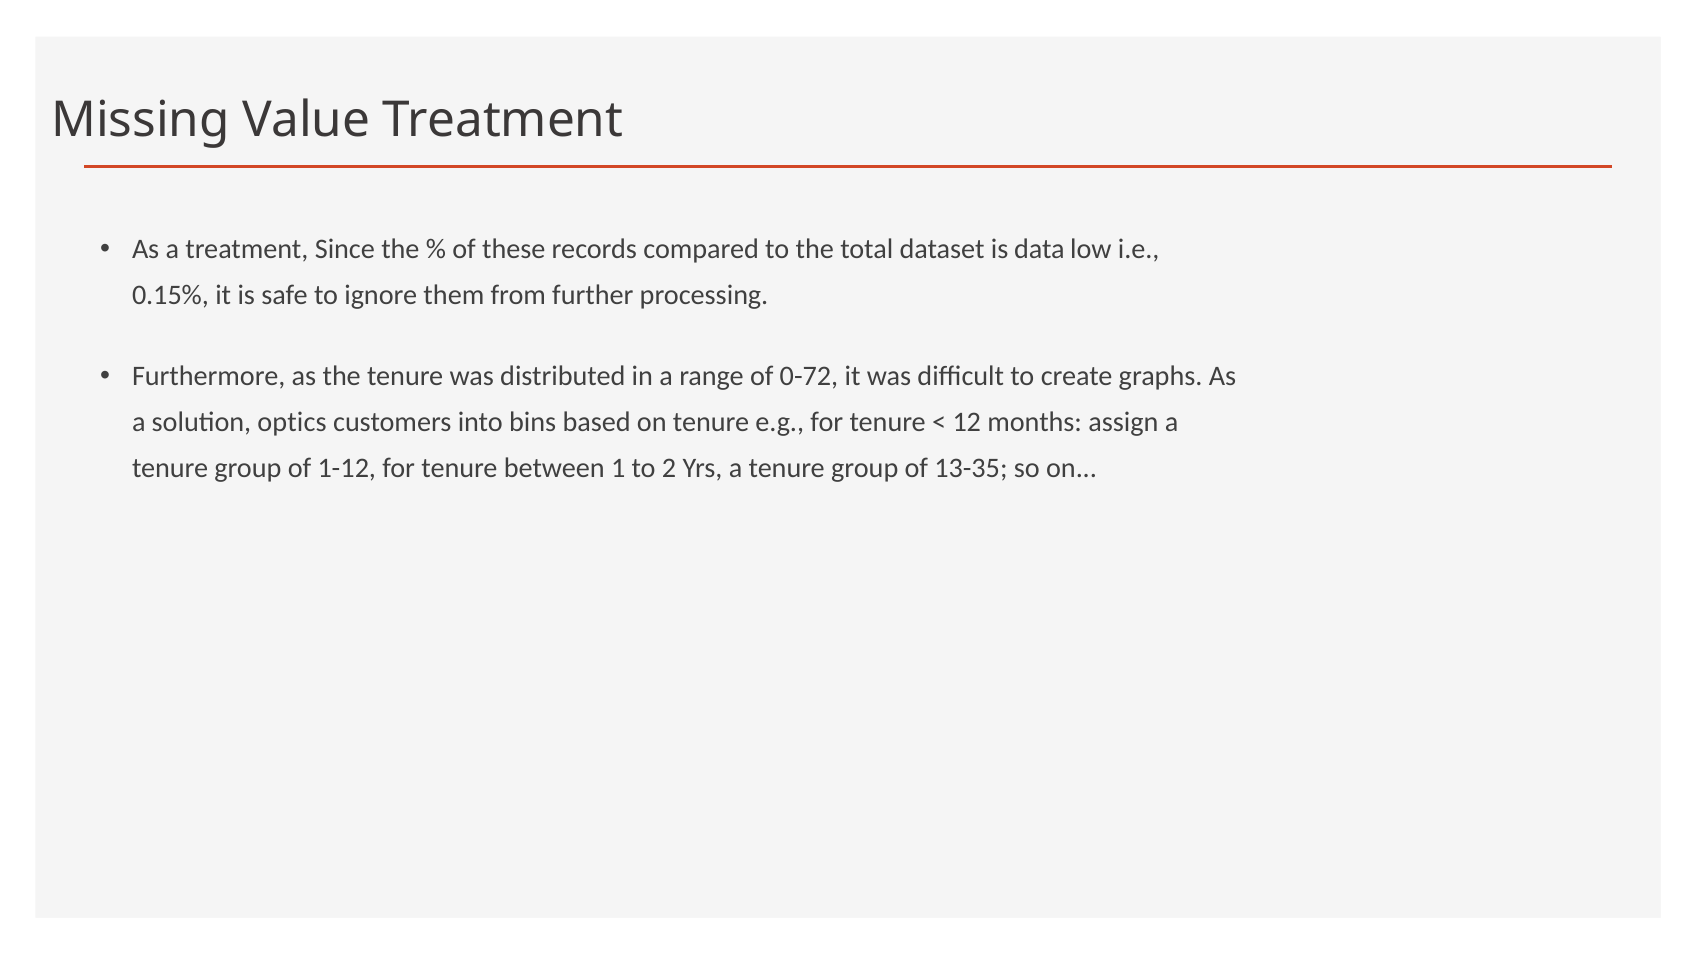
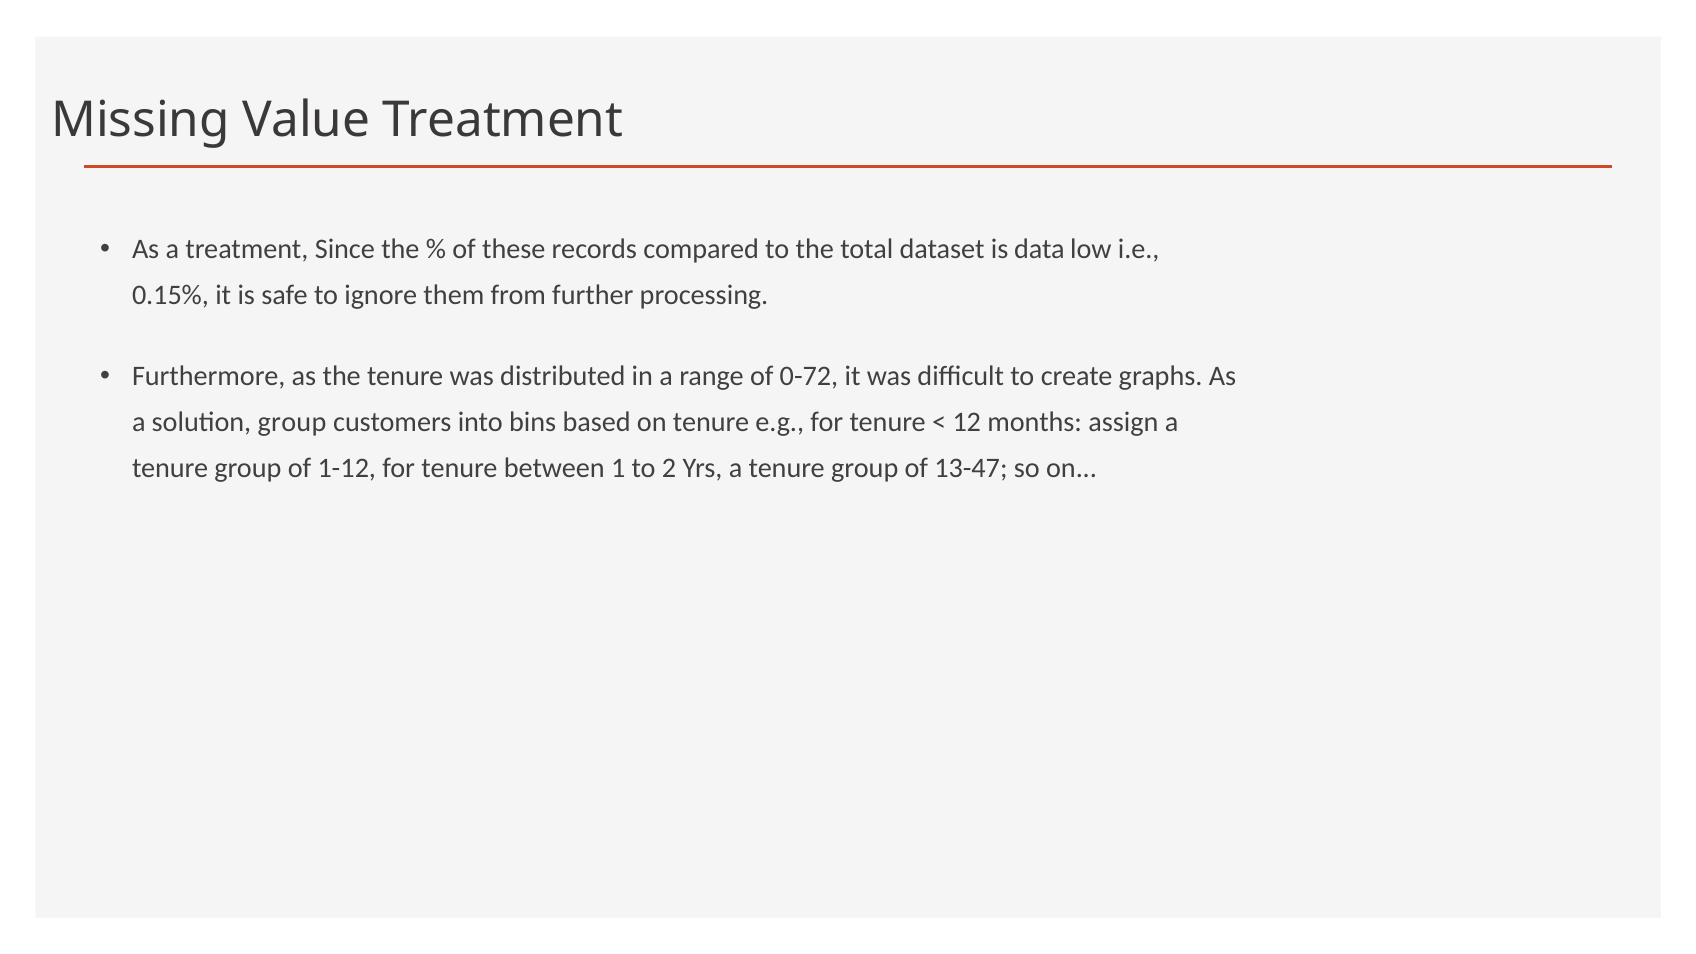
solution optics: optics -> group (292, 422)
13-35: 13-35 -> 13-47 (971, 468)
